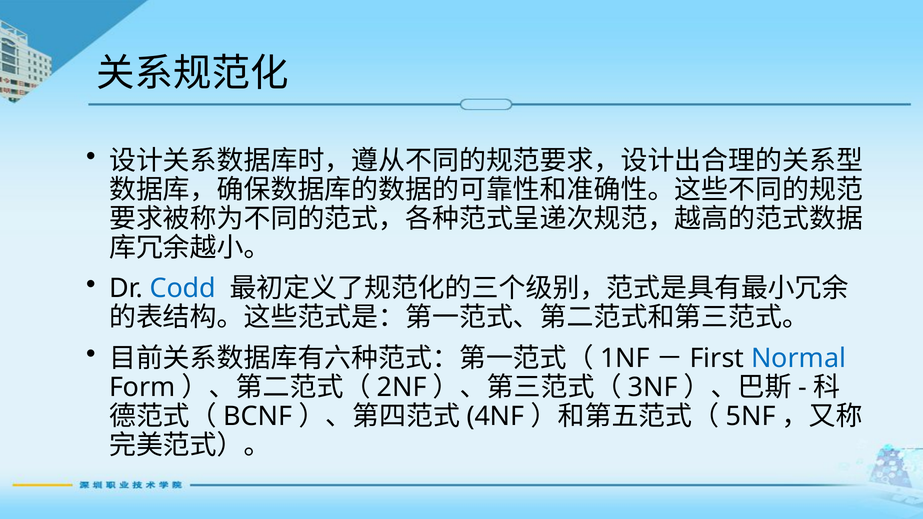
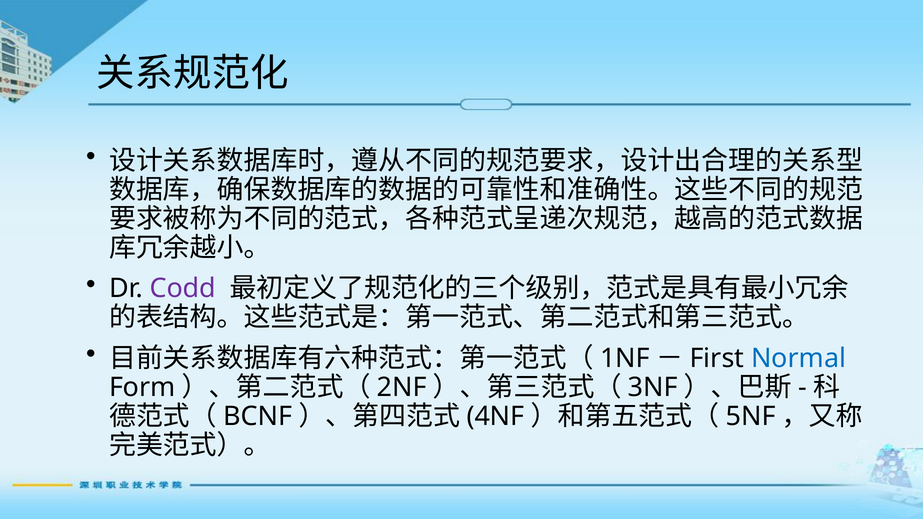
Codd colour: blue -> purple (183, 289)
